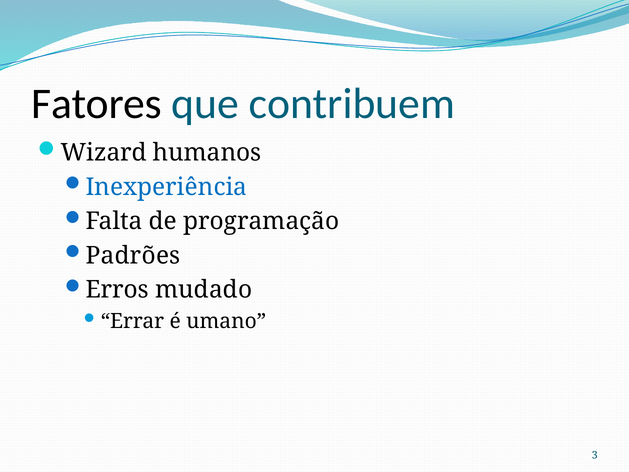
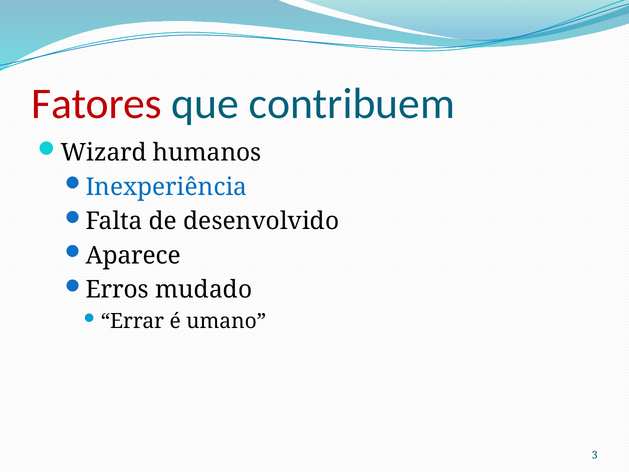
Fatores colour: black -> red (97, 104)
programação: programação -> desenvolvido (261, 221)
Padrões: Padrões -> Aparece (133, 255)
